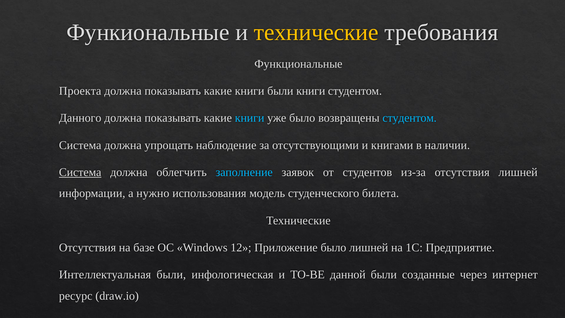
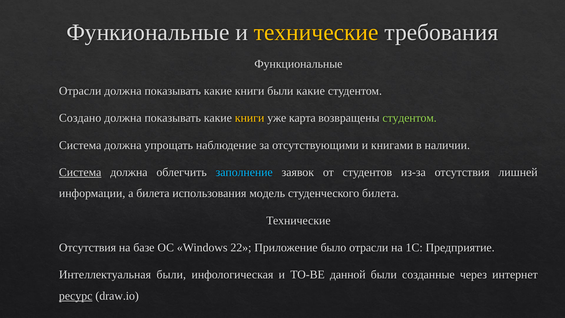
Проекта: Проекта -> Отрасли (80, 91)
были книги: книги -> какие (311, 91)
Данного: Данного -> Создано (80, 118)
книги colour: light blue -> yellow (250, 118)
уже было: было -> карта (302, 118)
студентом colour: light blue -> light green (410, 118)
а нужно: нужно -> билета (153, 193)
12: 12 -> 22 (241, 247)
было лишней: лишней -> отрасли (369, 247)
ресурс underline: none -> present (76, 296)
